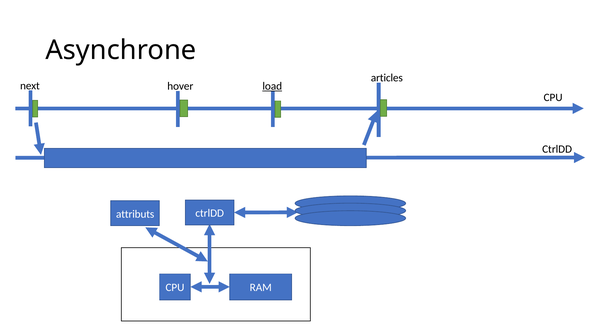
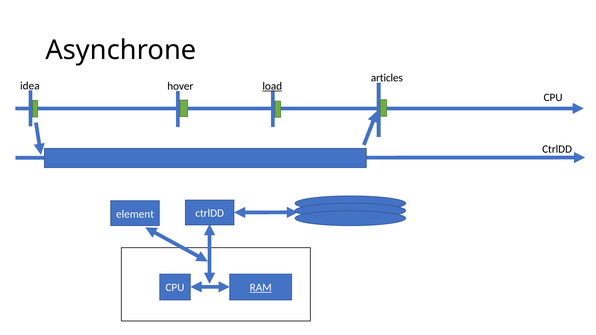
next: next -> idea (30, 86)
attributs: attributs -> element (135, 214)
RAM underline: none -> present (261, 288)
